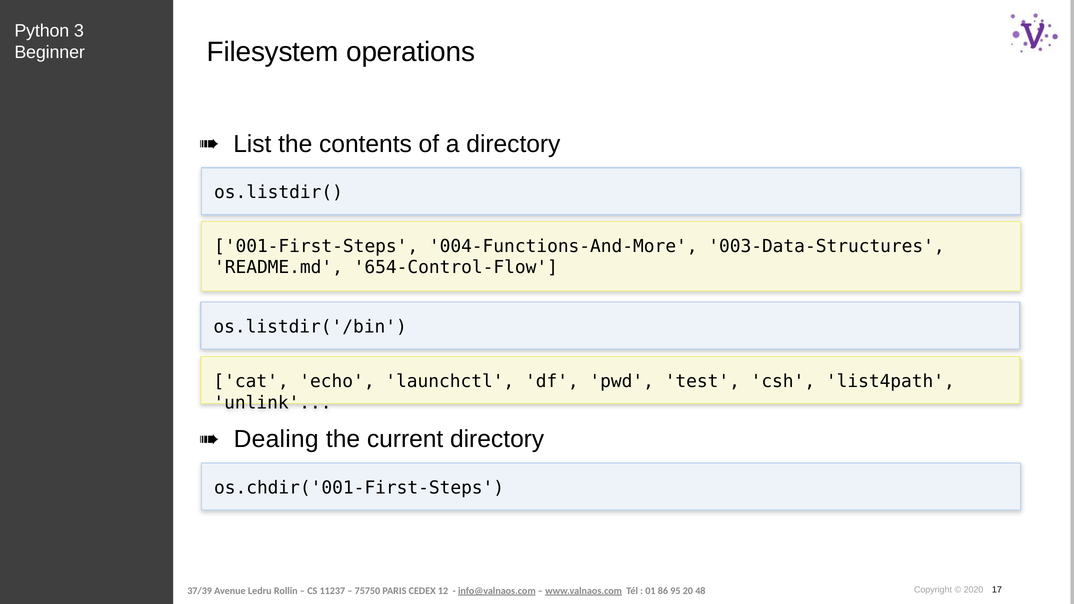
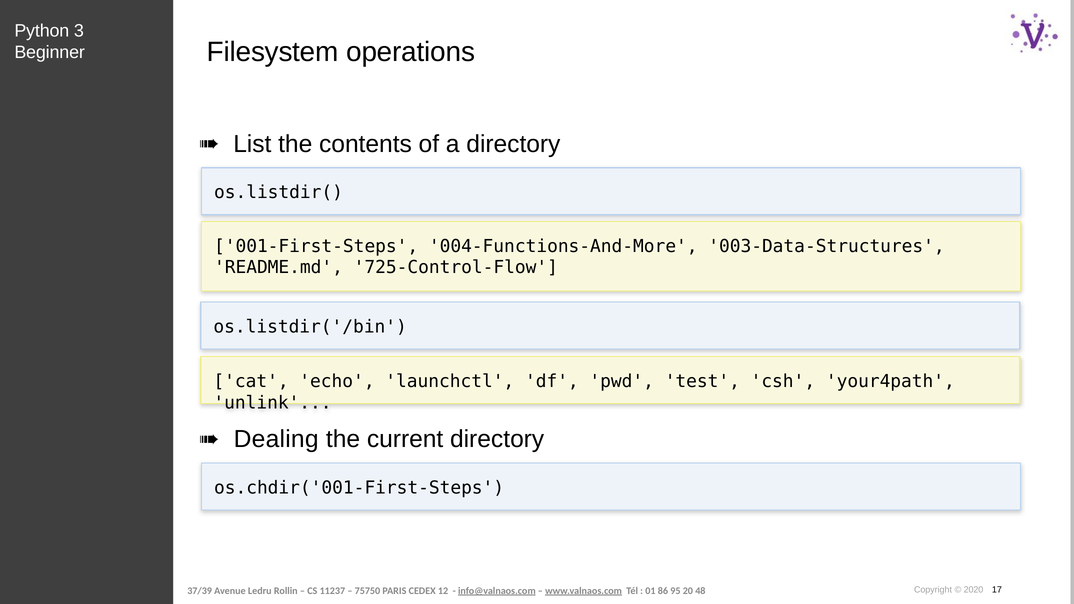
654-Control-Flow: 654-Control-Flow -> 725-Control-Flow (456, 268)
list4path: list4path -> your4path (890, 381)
